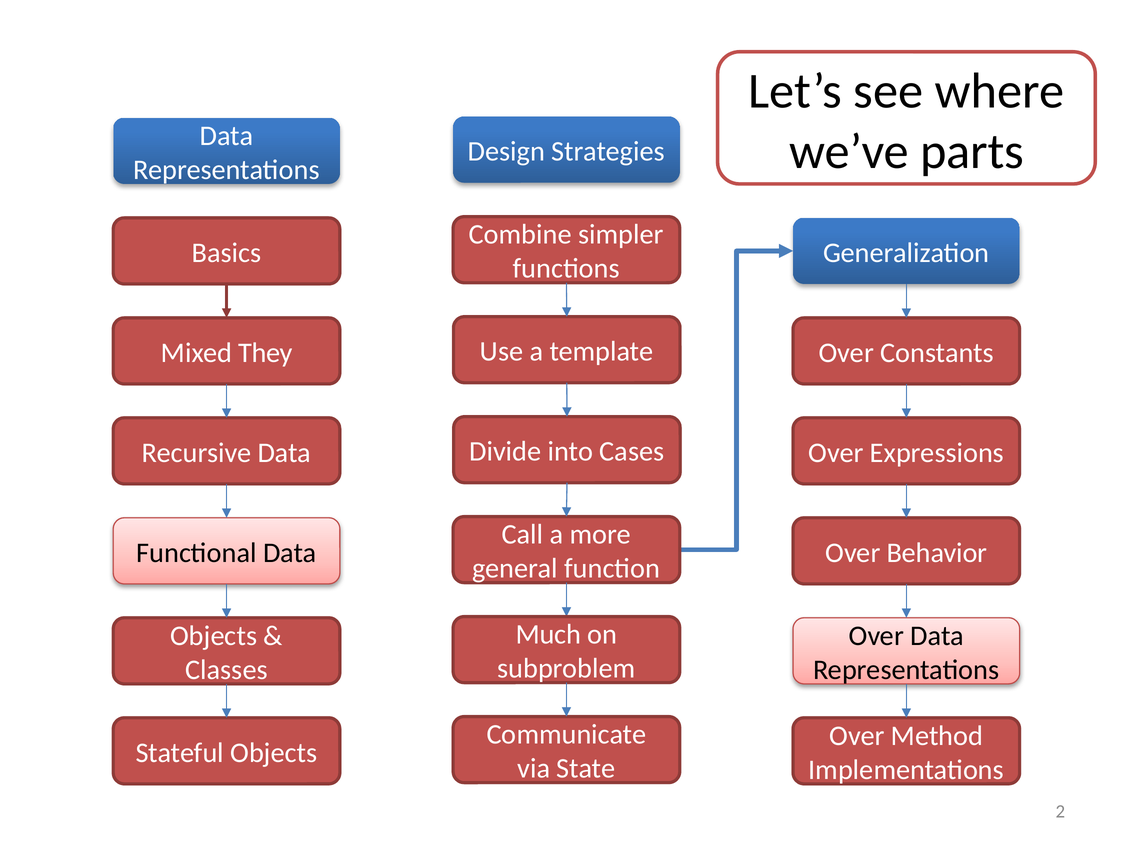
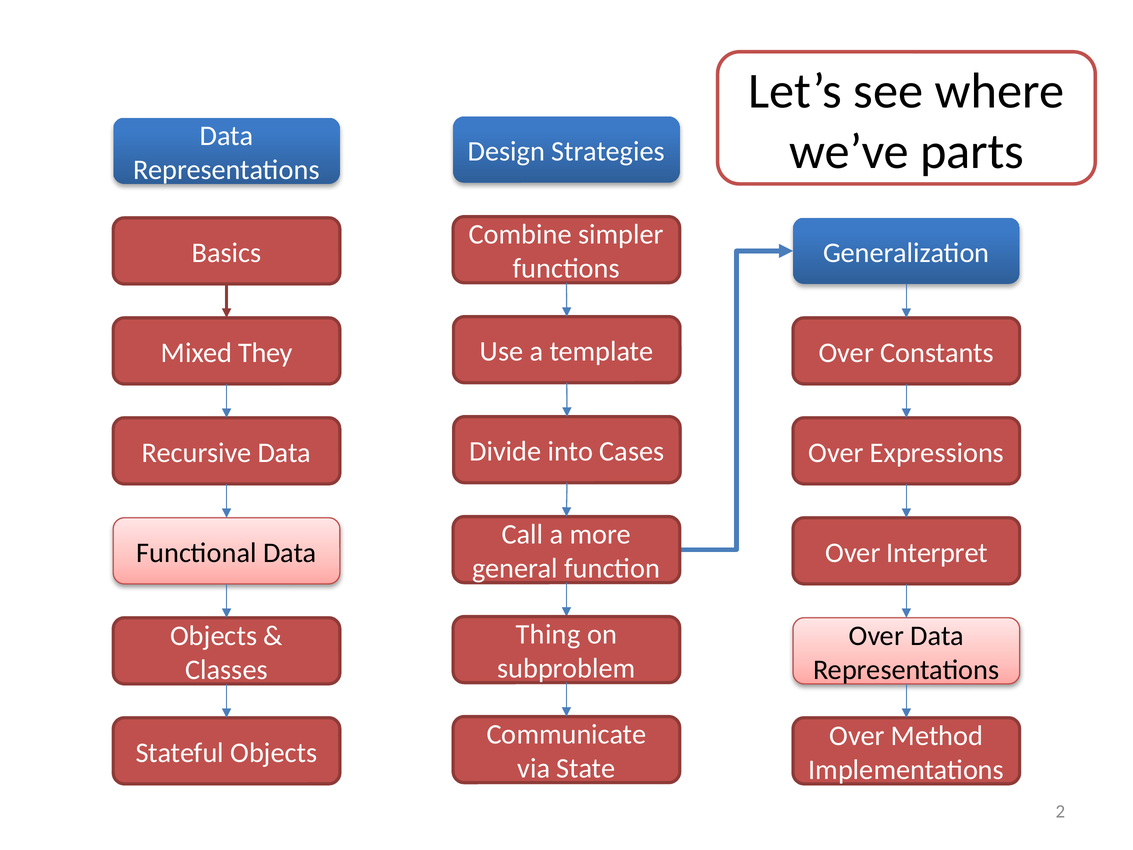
Behavior: Behavior -> Interpret (937, 553)
Much: Much -> Thing (548, 634)
